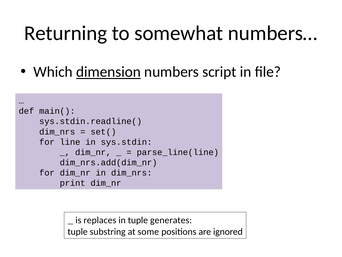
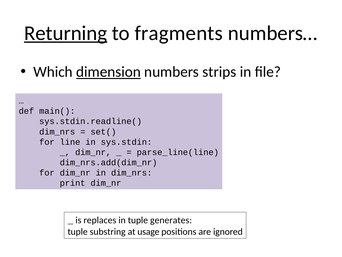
Returning underline: none -> present (66, 33)
somewhat: somewhat -> fragments (179, 33)
script: script -> strips (219, 72)
some: some -> usage (148, 231)
